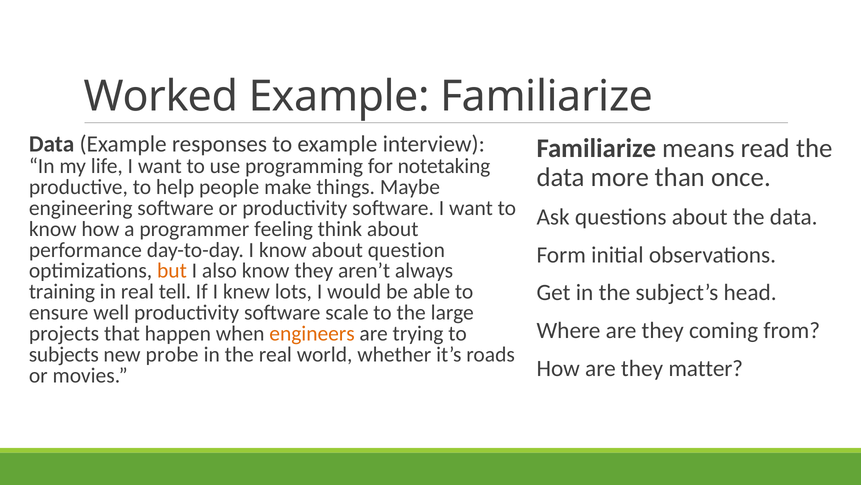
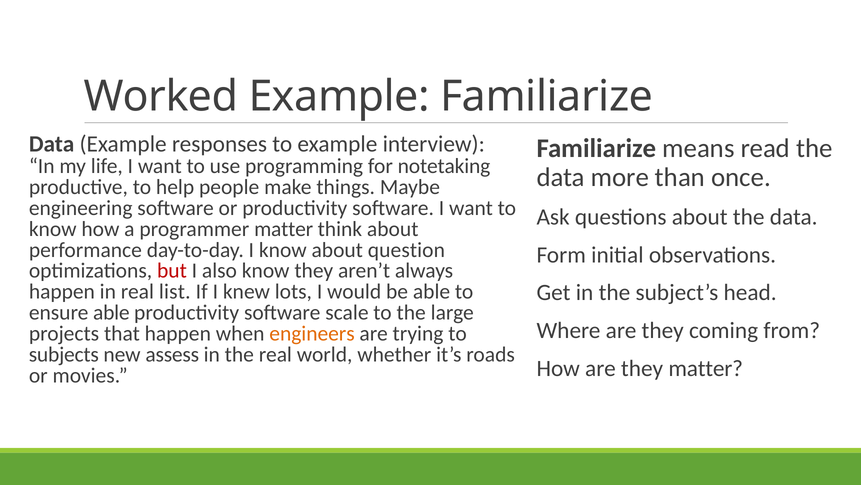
programmer feeling: feeling -> matter (284, 229)
but colour: orange -> red (172, 270)
training: training -> happen (62, 291)
tell: tell -> list (175, 291)
ensure well: well -> able (111, 312)
probe: probe -> assess (172, 354)
